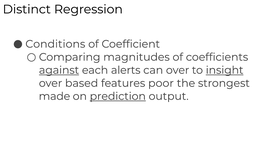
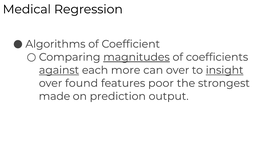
Distinct: Distinct -> Medical (27, 9)
Conditions: Conditions -> Algorithms (55, 44)
magnitudes underline: none -> present (136, 57)
alerts: alerts -> more (126, 70)
based: based -> found (82, 83)
prediction underline: present -> none (118, 96)
